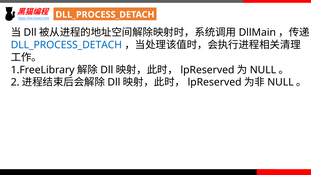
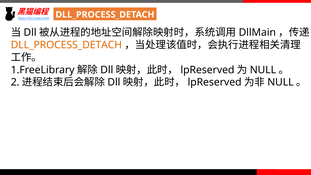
DLL_PROCESS_DETACH colour: blue -> orange (66, 45)
